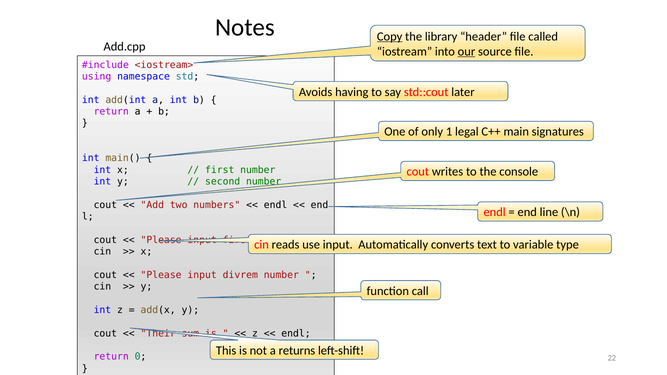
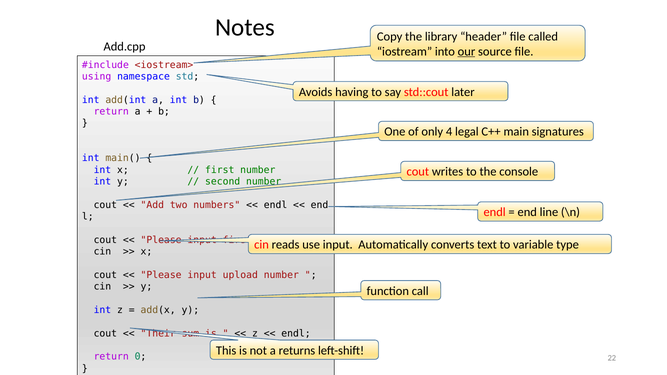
Copy underline: present -> none (390, 36)
1: 1 -> 4 (449, 132)
divrem: divrem -> upload (240, 275)
